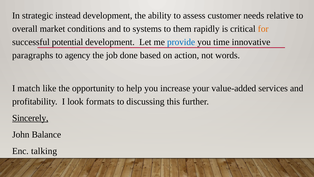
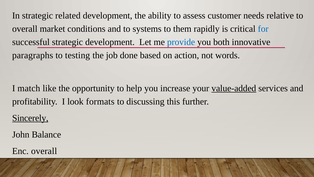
instead: instead -> related (68, 16)
for colour: orange -> blue (263, 29)
successful potential: potential -> strategic (67, 42)
time: time -> both (221, 42)
agency: agency -> testing (78, 55)
value-added underline: none -> present (234, 88)
Enc talking: talking -> overall (44, 151)
